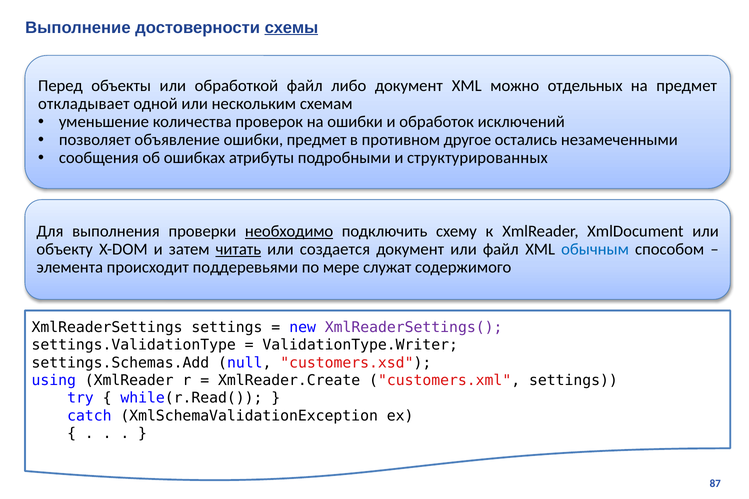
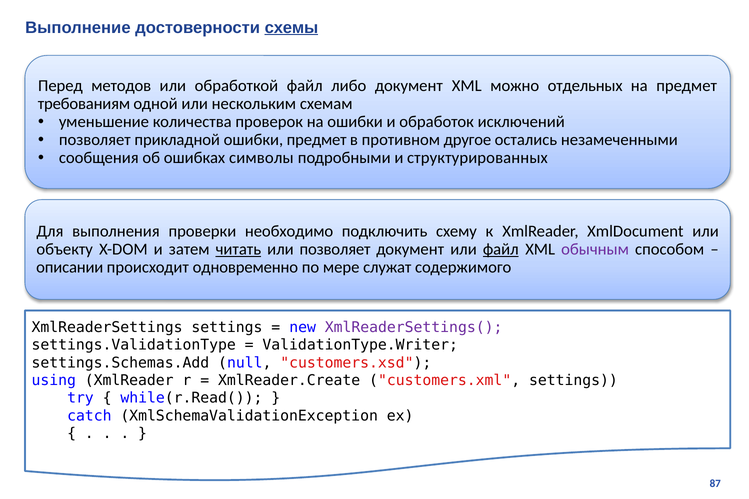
объекты: объекты -> методов (121, 86)
откладывает: откладывает -> требованиям (84, 104)
объявление: объявление -> прикладной (177, 140)
атрибуты: атрибуты -> символы (261, 158)
необходимо underline: present -> none (289, 232)
или создается: создается -> позволяет (335, 250)
файл underline: none -> present (501, 250)
обычным colour: blue -> purple (595, 250)
элемента: элемента -> описании (70, 268)
поддеревьями: поддеревьями -> одновременно (245, 268)
